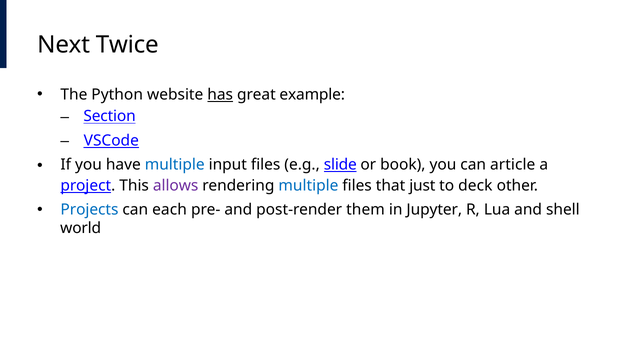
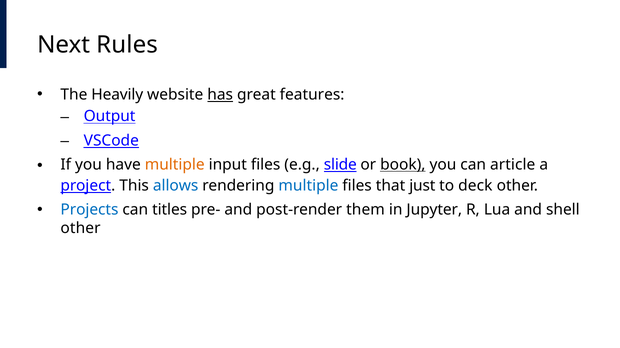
Twice: Twice -> Rules (127, 45)
Python: Python -> Heavily (117, 95)
example: example -> features (312, 95)
Section: Section -> Output (110, 117)
multiple colour: blue -> orange (175, 165)
book underline: none -> present (403, 165)
allows colour: purple -> blue (176, 186)
each: each -> titles (170, 210)
world: world -> other (81, 229)
